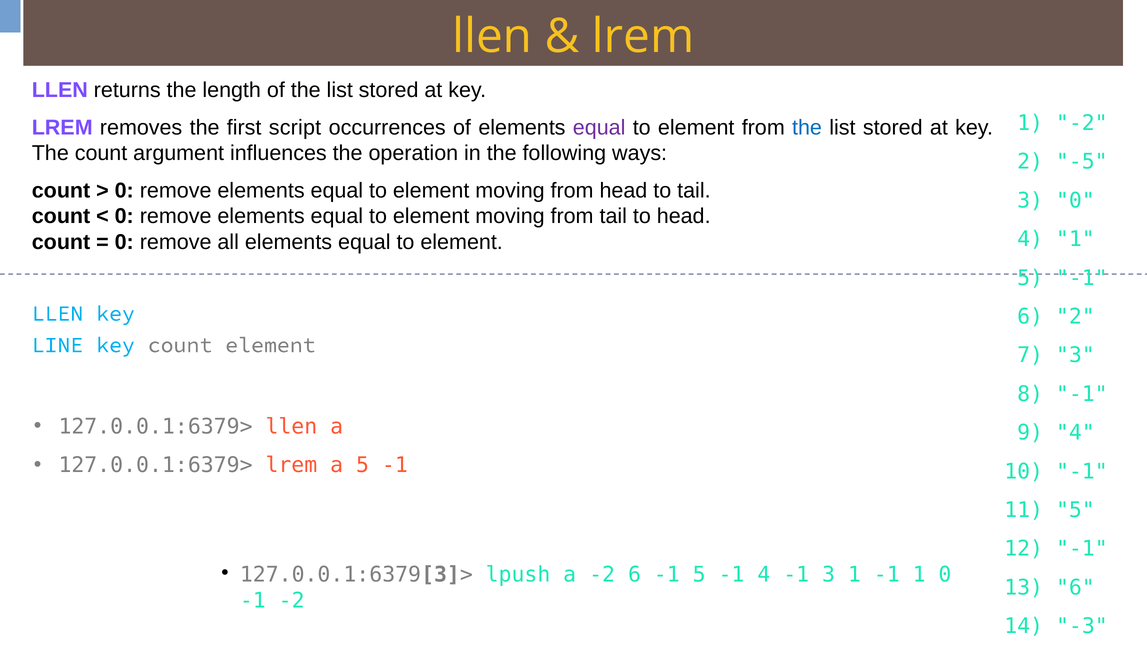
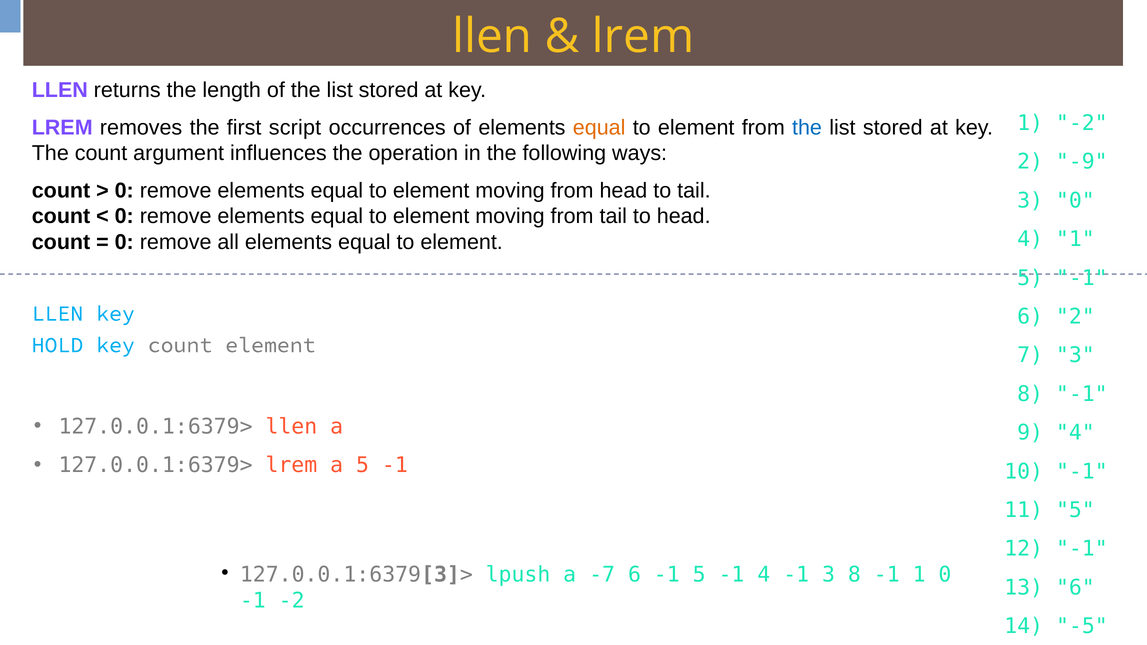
equal colour: purple -> orange (599, 128)
-5: -5 -> -9 (1082, 162)
LINE: LINE -> HOLD (57, 345)
a -2: -2 -> -7 (602, 575)
-1 3 1: 1 -> 8 (854, 575)
-3: -3 -> -5 (1082, 626)
